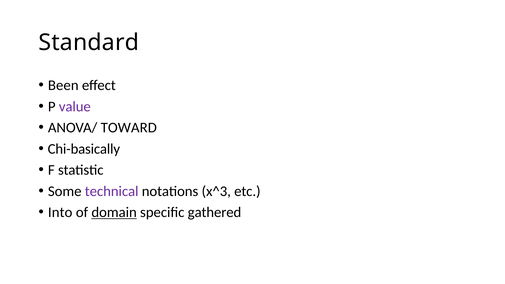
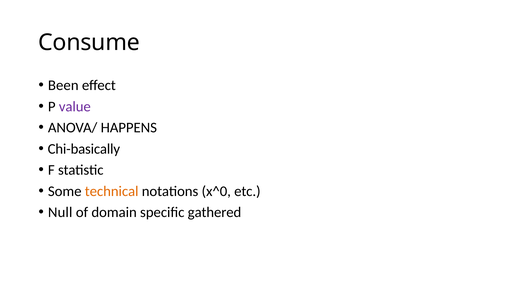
Standard: Standard -> Consume (89, 42)
TOWARD: TOWARD -> HAPPENS (129, 128)
technical colour: purple -> orange (112, 191)
x^3: x^3 -> x^0 (216, 191)
Into: Into -> Null (60, 212)
domain underline: present -> none (114, 212)
